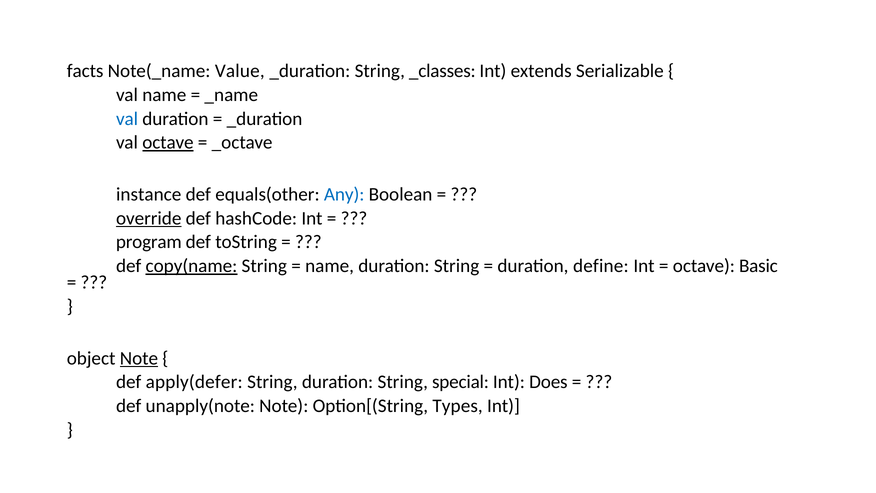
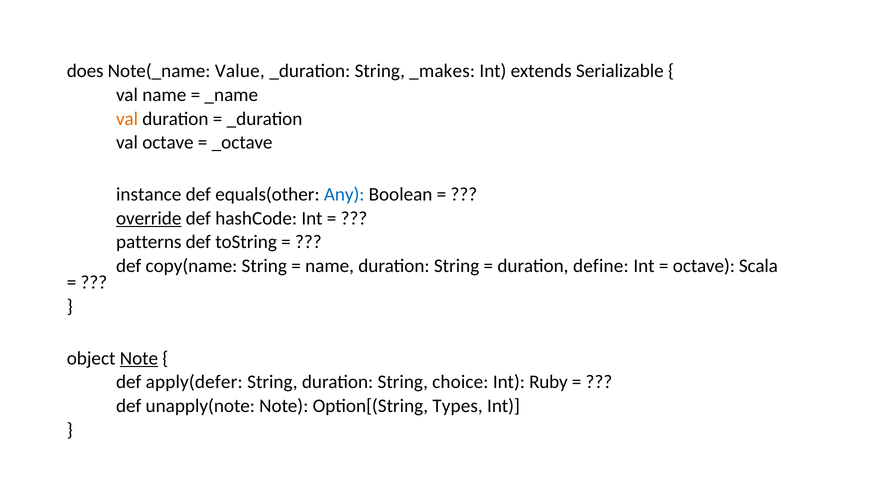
facts: facts -> does (85, 71)
_classes: _classes -> _makes (442, 71)
val colour: blue -> orange (127, 119)
octave underline: present -> none (168, 142)
program: program -> patterns (149, 242)
copy(name underline: present -> none (191, 266)
Basic: Basic -> Scala (758, 266)
special: special -> choice (460, 382)
Does: Does -> Ruby (548, 382)
